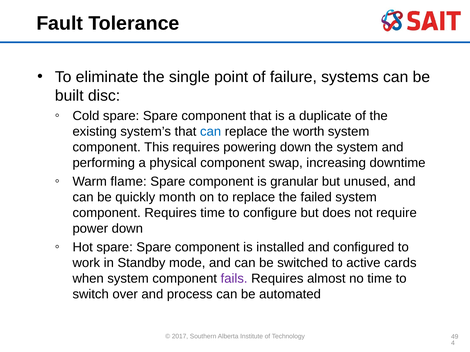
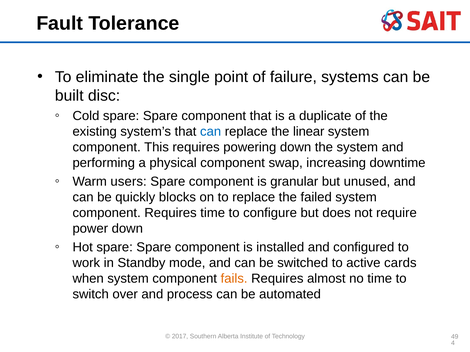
worth: worth -> linear (309, 132)
flame: flame -> users (129, 182)
month: month -> blocks (177, 197)
fails colour: purple -> orange (234, 279)
